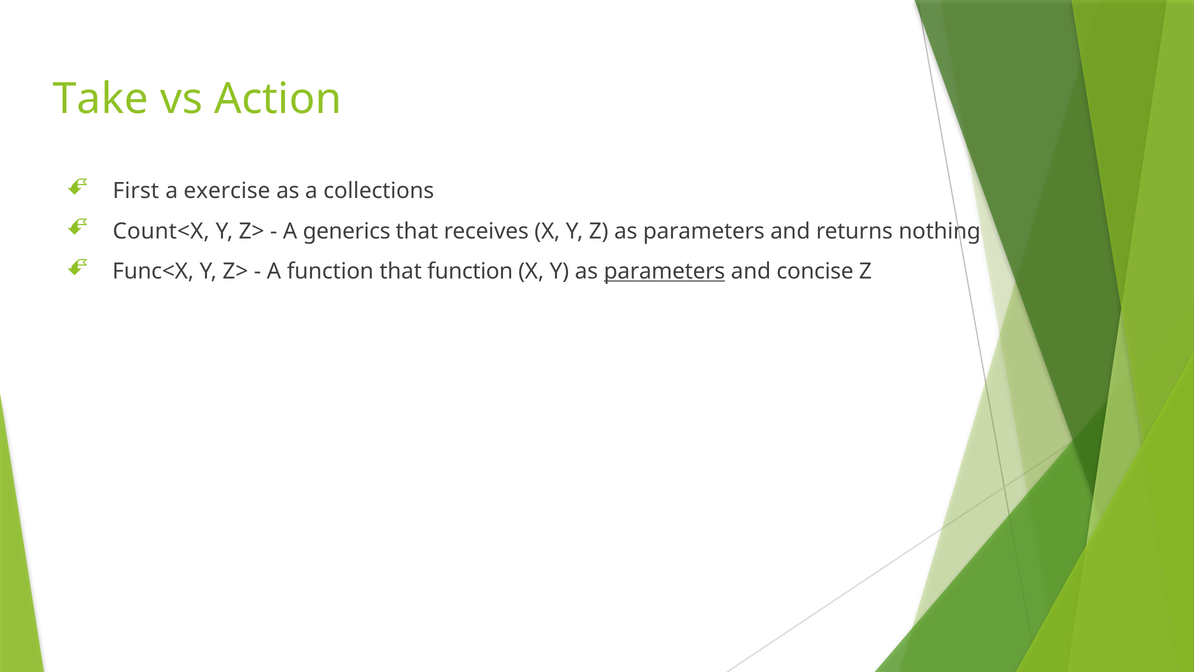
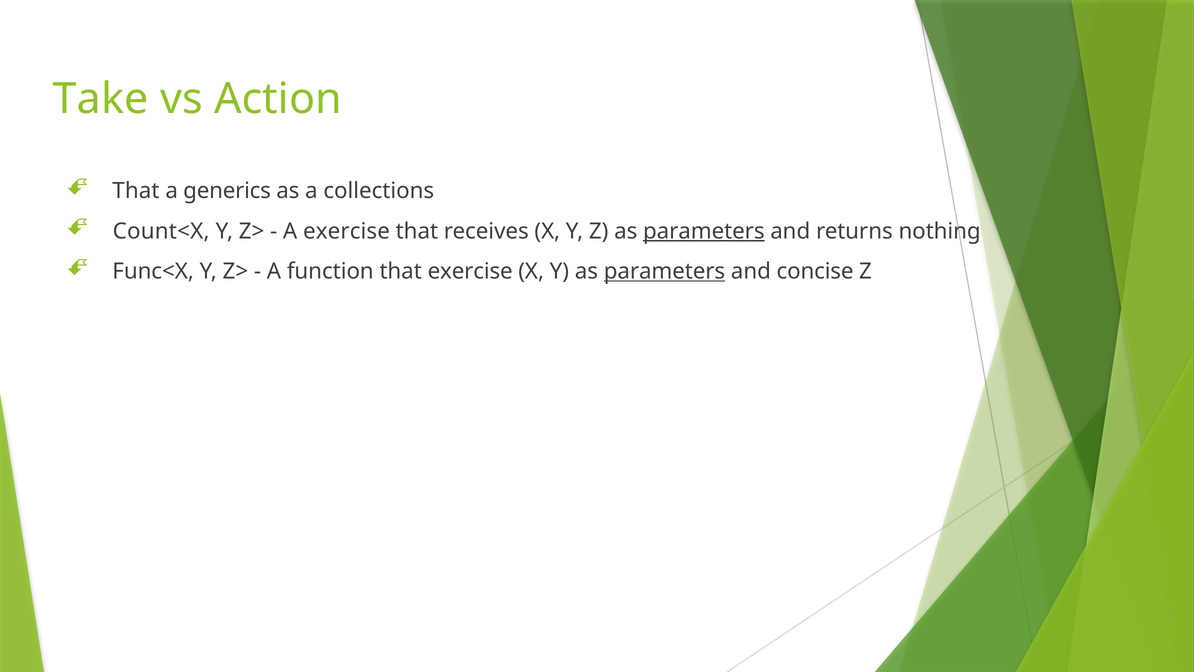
First: First -> That (136, 191)
exercise: exercise -> generics (227, 191)
A generics: generics -> exercise (346, 231)
parameters underline: none -> present (704, 231)
that function: function -> exercise (470, 271)
